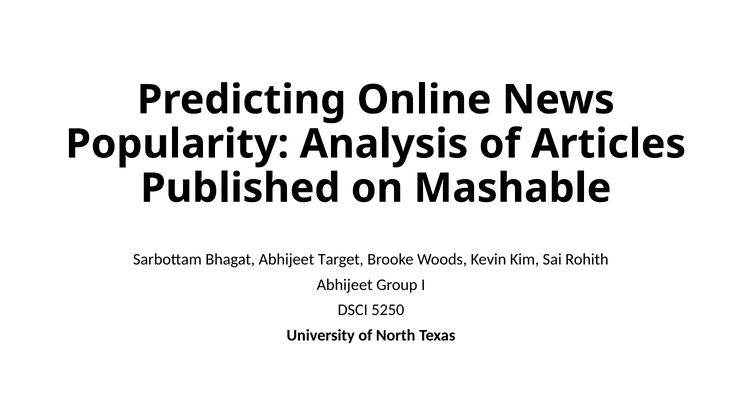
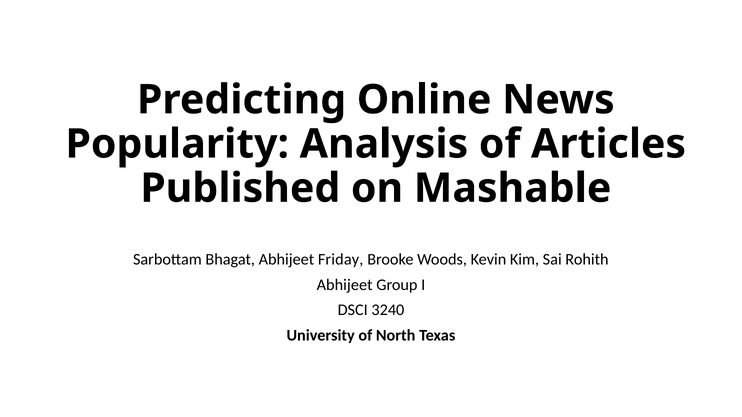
Target: Target -> Friday (341, 260)
5250: 5250 -> 3240 (388, 310)
